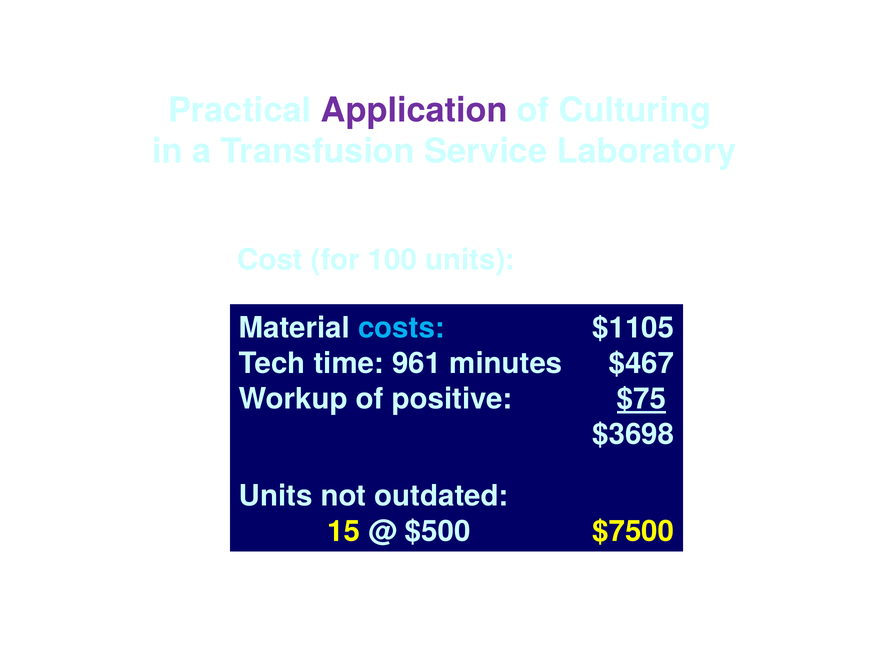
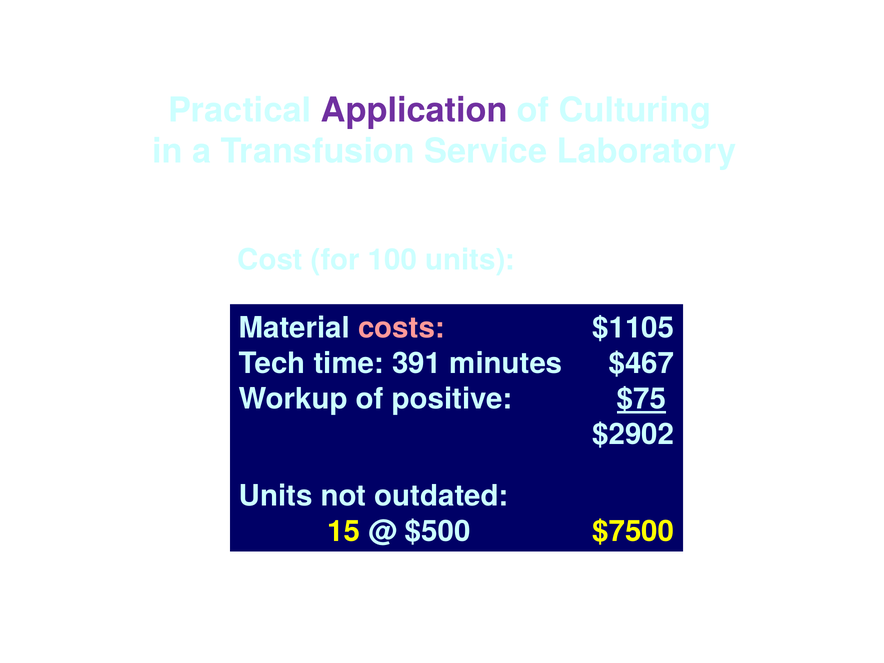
costs colour: light blue -> pink (401, 328)
961: 961 -> 391 (417, 364)
$3698: $3698 -> $2902 (633, 434)
